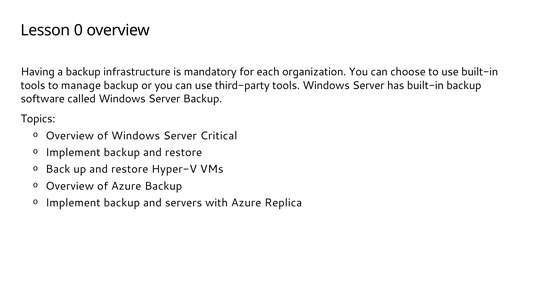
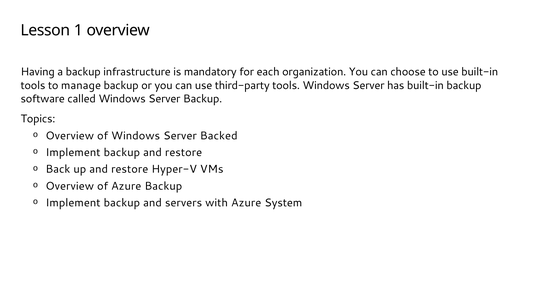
0: 0 -> 1 (78, 30)
Critical: Critical -> Backed (219, 136)
Replica: Replica -> System (283, 203)
